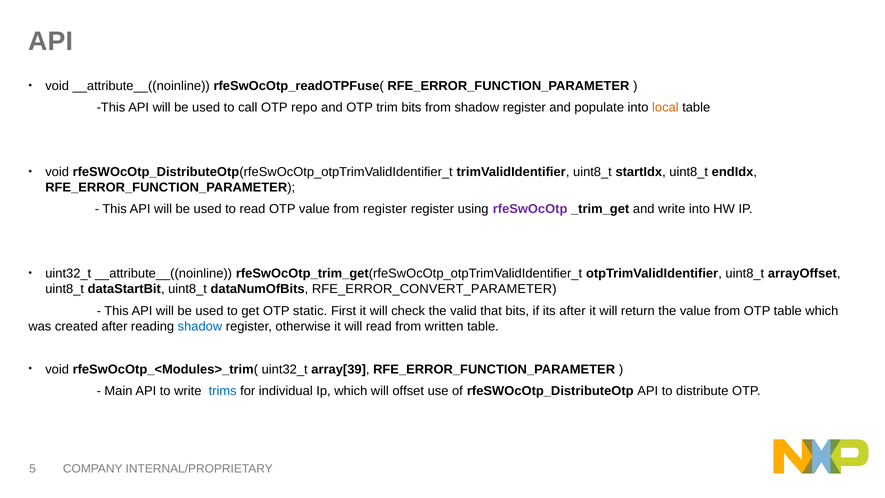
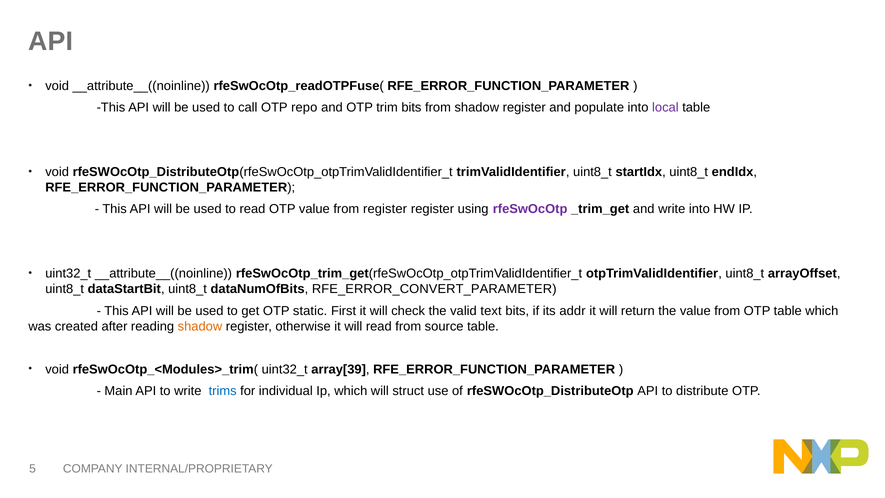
local colour: orange -> purple (665, 108)
that: that -> text (491, 311)
its after: after -> addr (572, 311)
shadow colour: blue -> orange (200, 326)
written: written -> source (444, 326)
offset: offset -> struct (408, 391)
